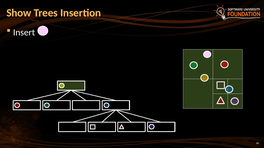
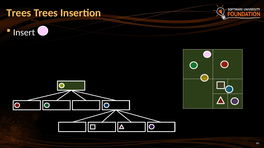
Show: Show -> Trees (19, 13)
